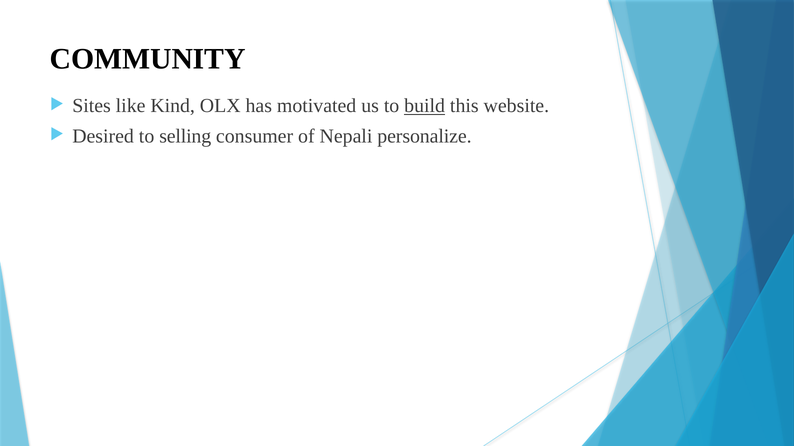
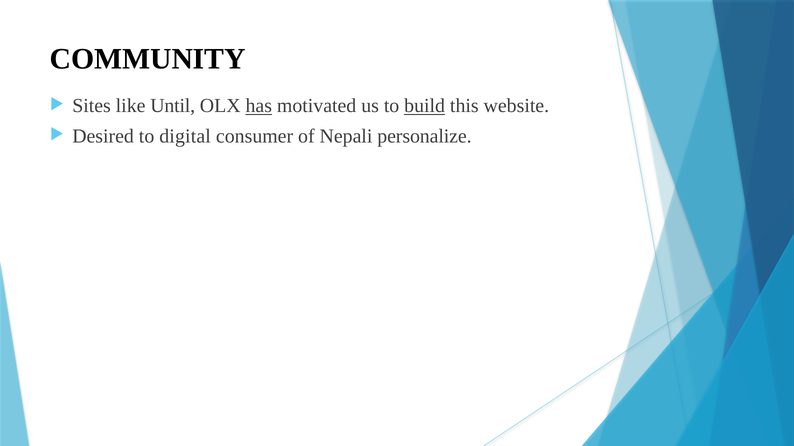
Kind: Kind -> Until (173, 106)
has underline: none -> present (259, 106)
selling: selling -> digital (185, 136)
